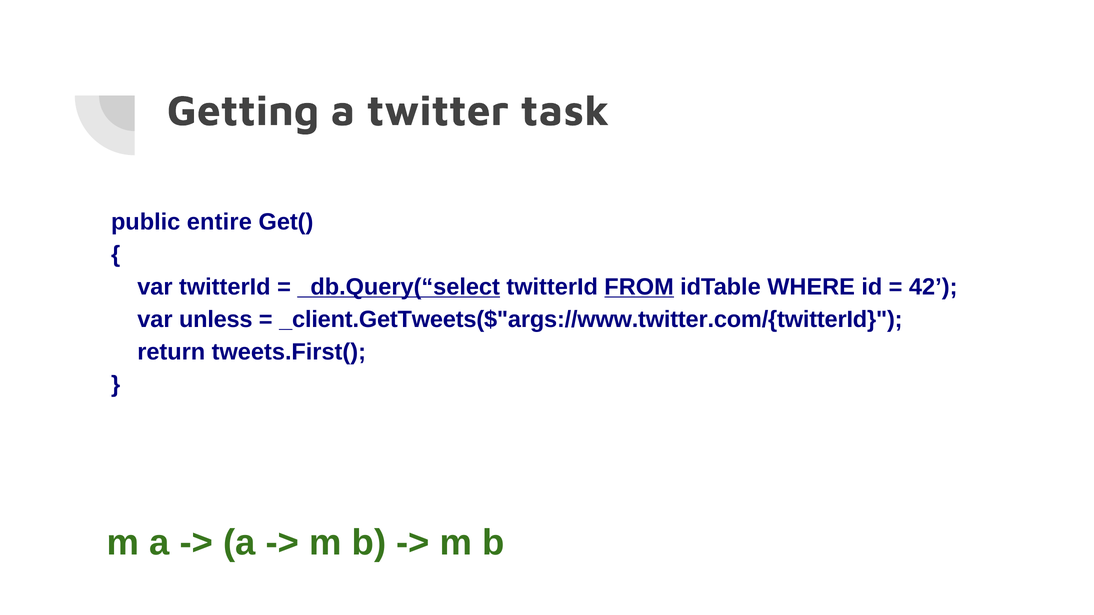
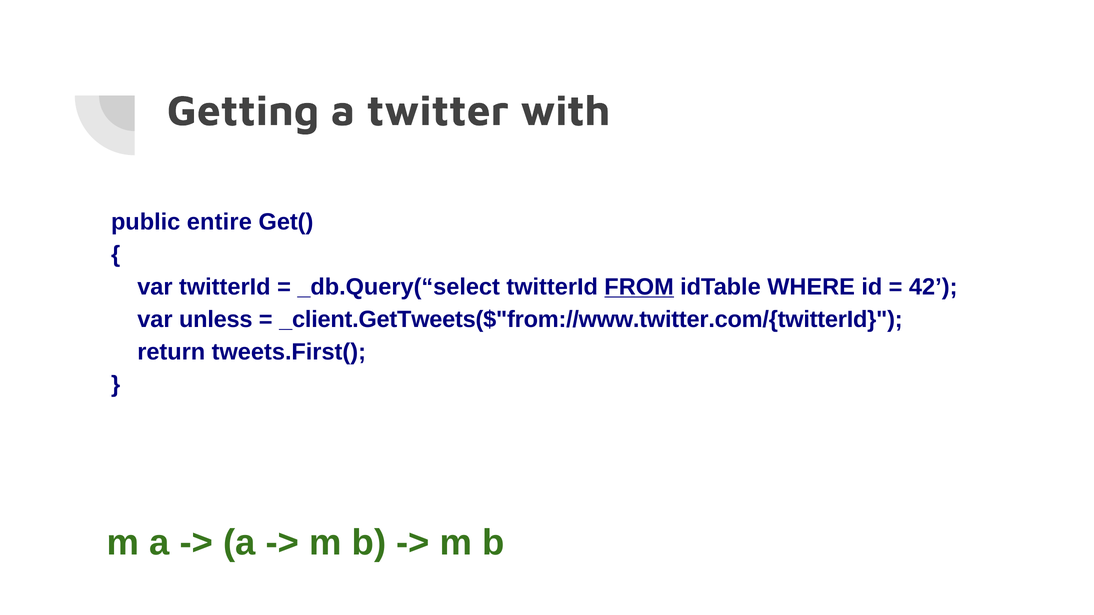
task: task -> with (565, 111)
_db.Query(“select underline: present -> none (399, 287)
_client.GetTweets($"args://www.twitter.com/{twitterId: _client.GetTweets($"args://www.twitter.com/{twitterId -> _client.GetTweets($"from://www.twitter.com/{twitterId (591, 320)
